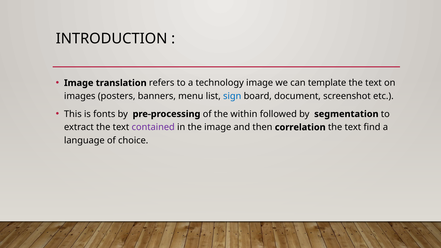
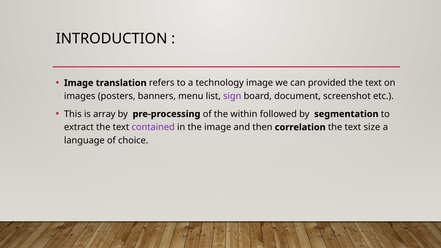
template: template -> provided (327, 83)
sign colour: blue -> purple (232, 96)
fonts: fonts -> array (104, 114)
find: find -> size (372, 127)
